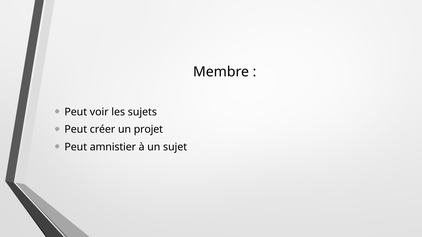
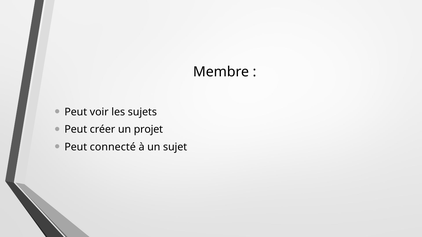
amnistier: amnistier -> connecté (113, 147)
